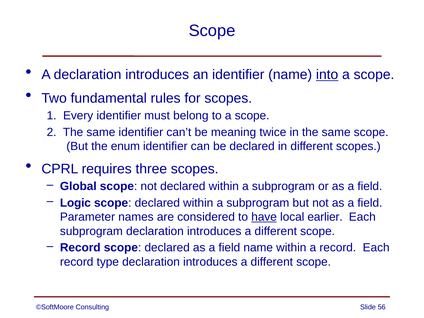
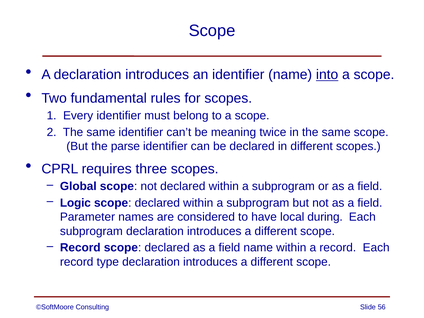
enum: enum -> parse (125, 146)
have underline: present -> none (264, 217)
earlier: earlier -> during (325, 217)
